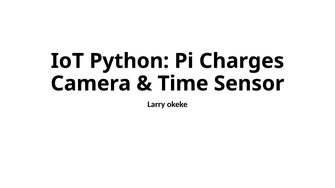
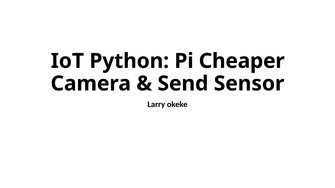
Charges: Charges -> Cheaper (242, 61)
Time: Time -> Send (183, 84)
